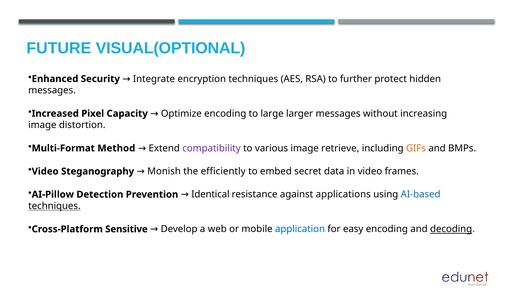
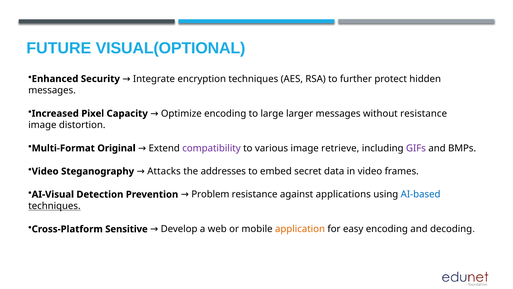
without increasing: increasing -> resistance (424, 113)
Method: Method -> Original (116, 148)
GIFs colour: orange -> purple (416, 148)
Monish: Monish -> Attacks (164, 171)
efficiently: efficiently -> addresses (223, 171)
AI-Pillow: AI-Pillow -> AI-Visual (53, 194)
Identical: Identical -> Problem (210, 194)
application colour: blue -> orange (300, 229)
decoding underline: present -> none (451, 229)
